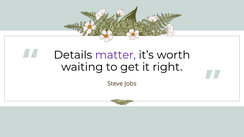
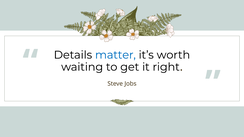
matter colour: purple -> blue (115, 55)
